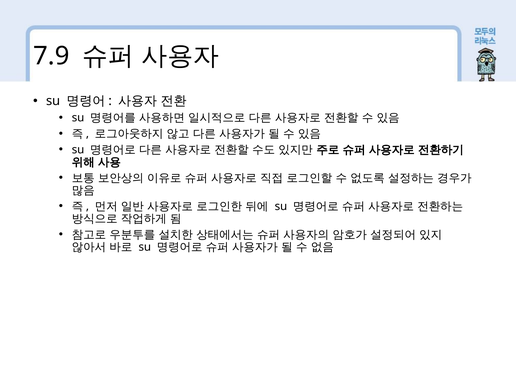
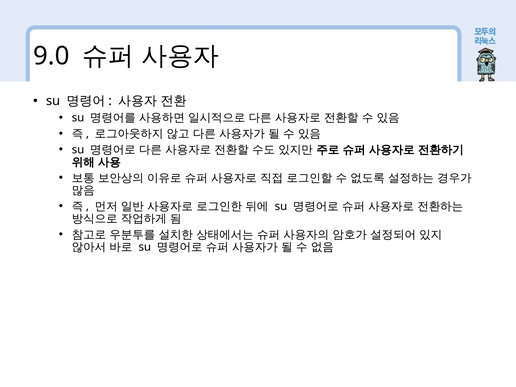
7.9: 7.9 -> 9.0 (51, 56)
